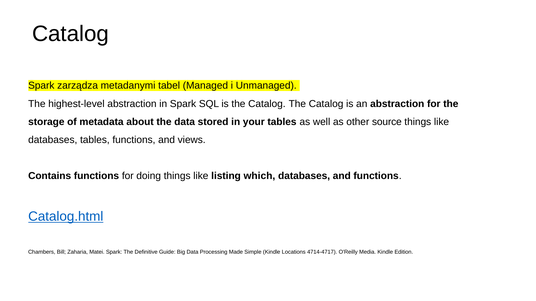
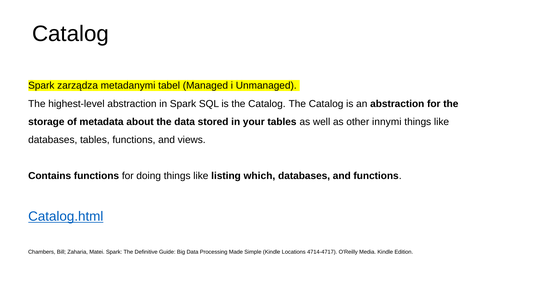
source: source -> innymi (387, 122)
